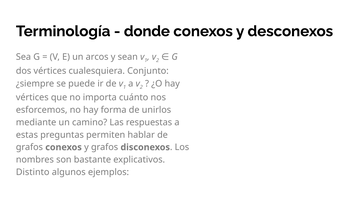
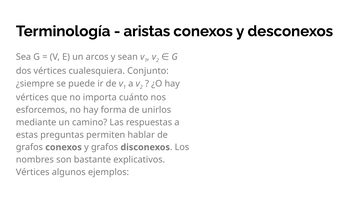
donde: donde -> aristas (147, 31)
Distinto: Distinto -> Vértices (33, 172)
